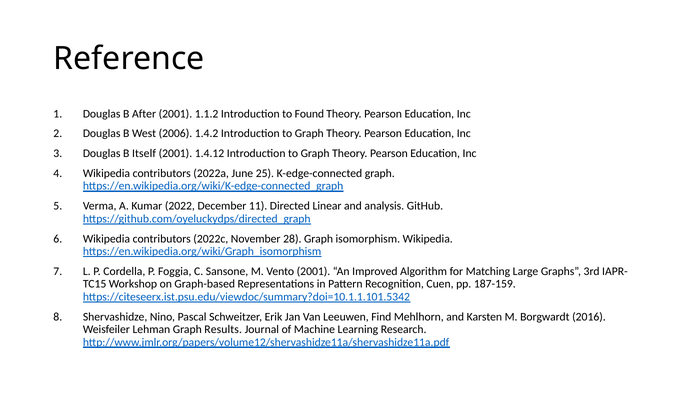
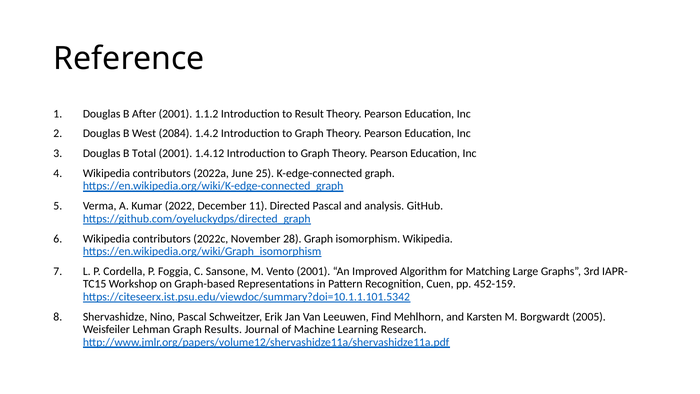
Found: Found -> Result (309, 114)
2006: 2006 -> 2084 (175, 134)
Itself: Itself -> Total (144, 153)
Directed Linear: Linear -> Pascal (327, 206)
187-159: 187-159 -> 452-159 (495, 284)
2016: 2016 -> 2005 (589, 317)
